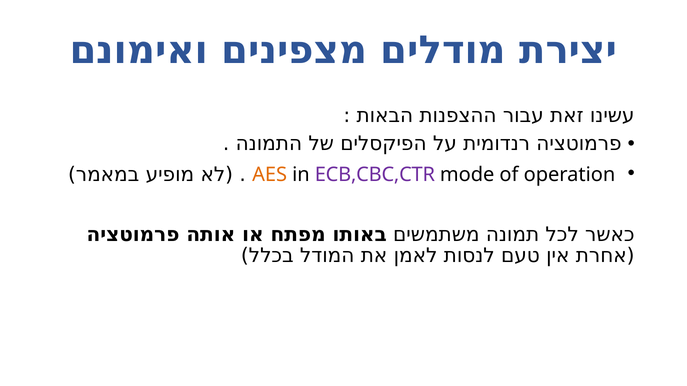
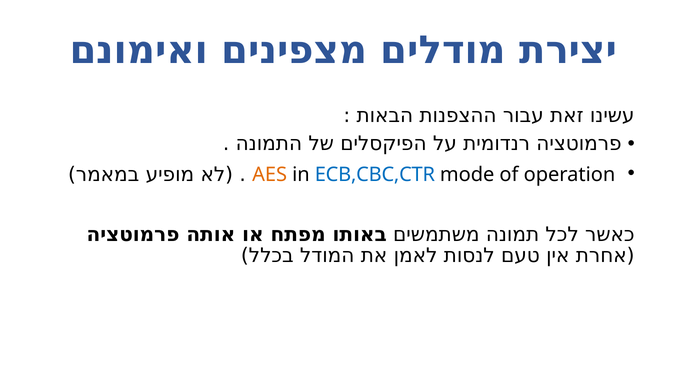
ECB,CBC,CTR colour: purple -> blue (375, 175)
